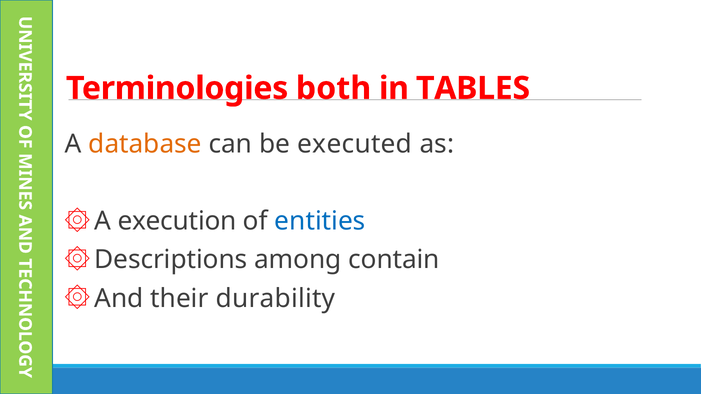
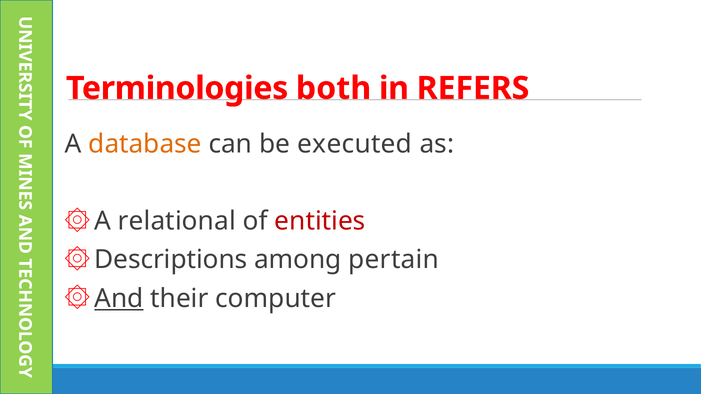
TABLES: TABLES -> REFERS (473, 88)
execution: execution -> relational (177, 221)
entities colour: blue -> red (320, 221)
contain: contain -> pertain (394, 260)
And underline: none -> present (119, 299)
durability: durability -> computer (276, 299)
